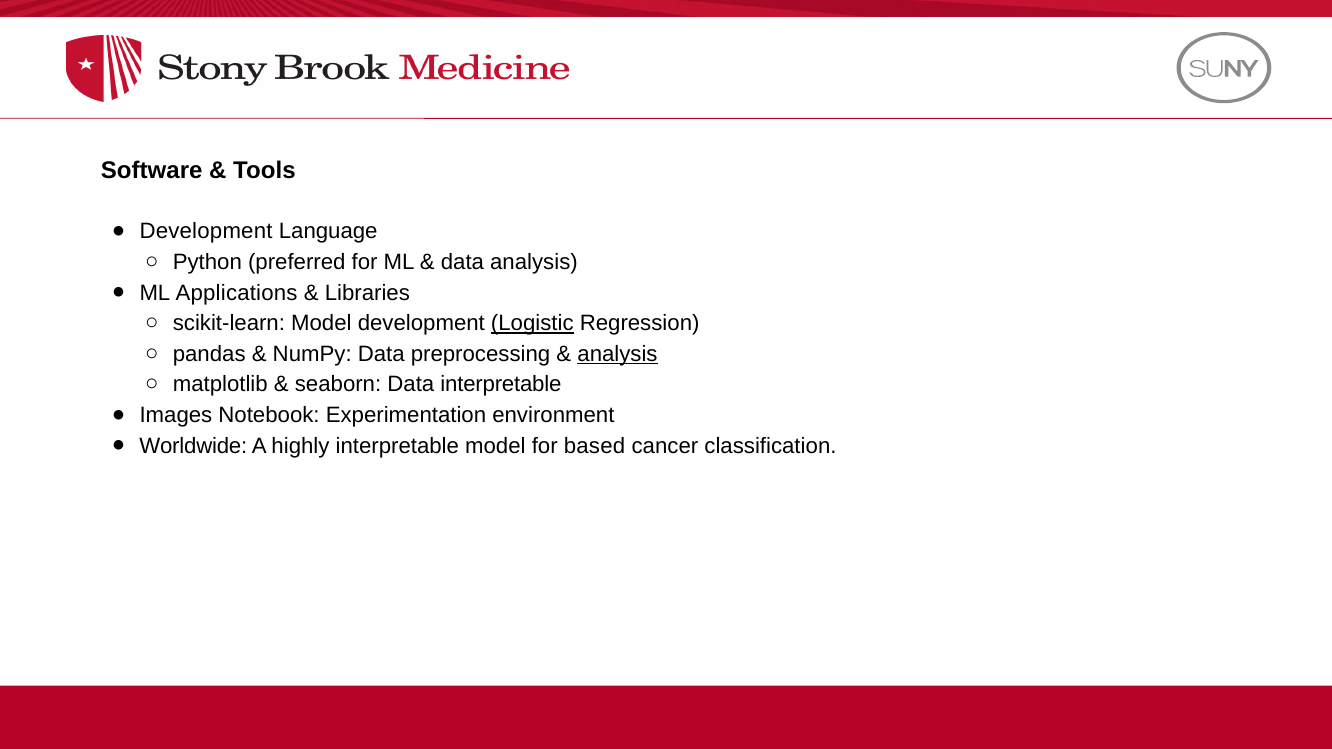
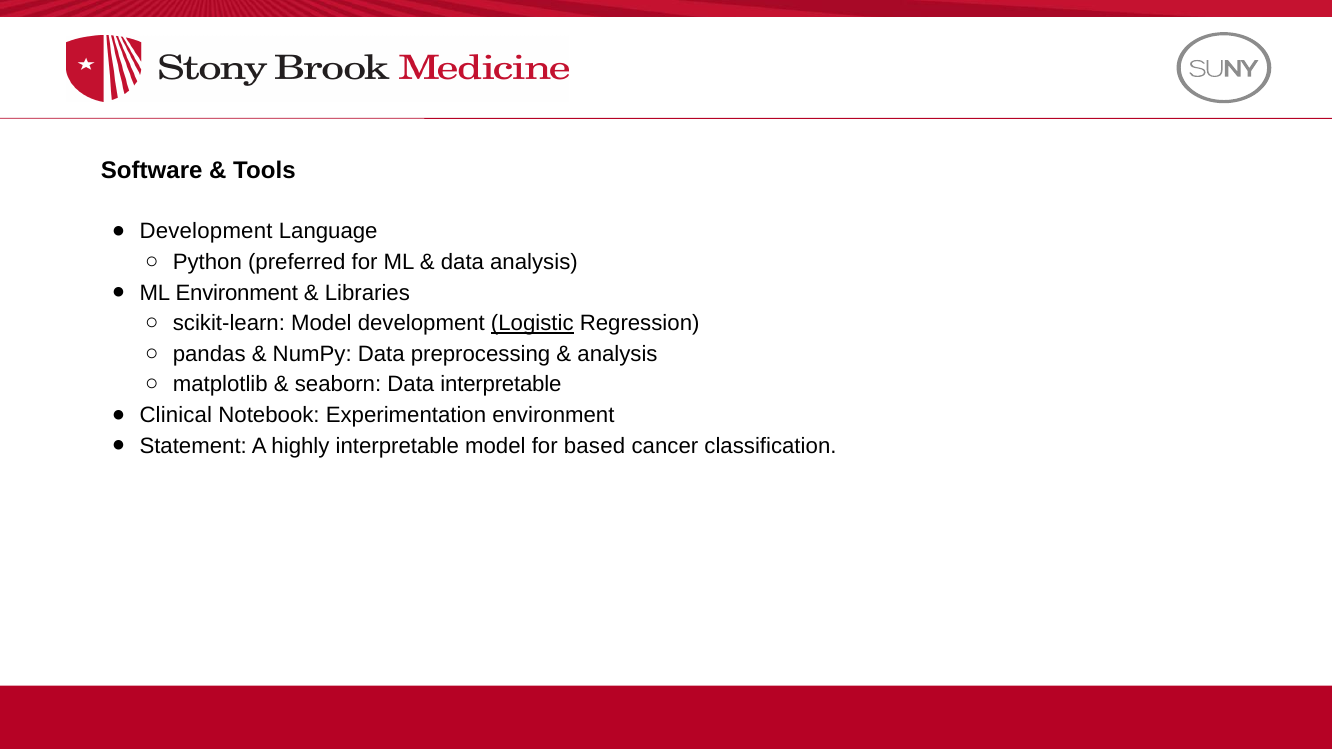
ML Applications: Applications -> Environment (237, 293)
analysis underline: present -> none (617, 354)
Images: Images -> Clinical (176, 415)
Worldwide: Worldwide -> Statement (193, 446)
